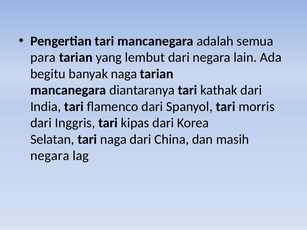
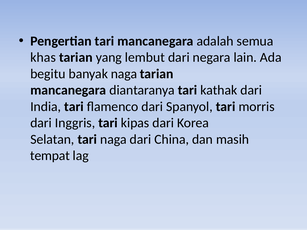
para: para -> khas (43, 58)
negara: negara -> tempat (50, 156)
